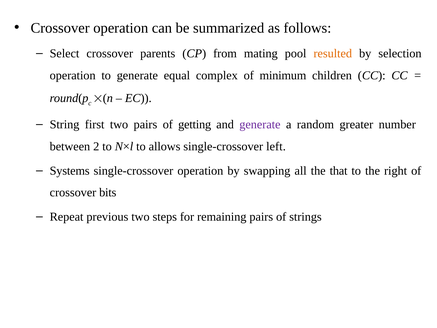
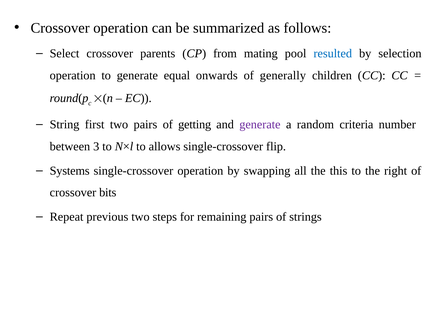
resulted colour: orange -> blue (333, 54)
complex: complex -> onwards (217, 75)
minimum: minimum -> generally (283, 75)
greater: greater -> criteria (356, 124)
2: 2 -> 3 (96, 146)
left: left -> flip (276, 146)
that: that -> this (339, 171)
